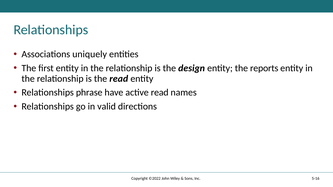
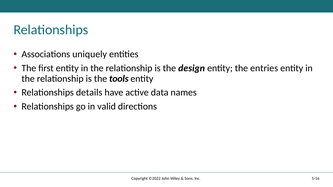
reports: reports -> entries (264, 68)
the read: read -> tools (119, 79)
phrase: phrase -> details (89, 93)
active read: read -> data (160, 93)
